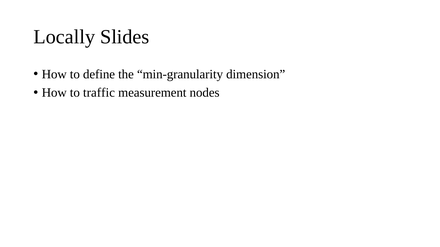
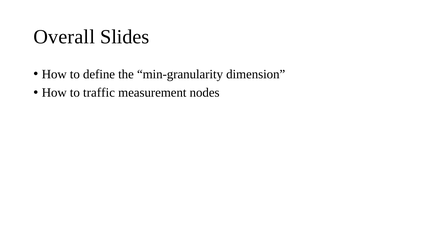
Locally: Locally -> Overall (64, 37)
